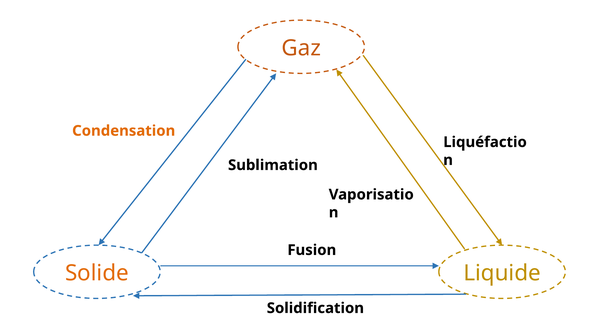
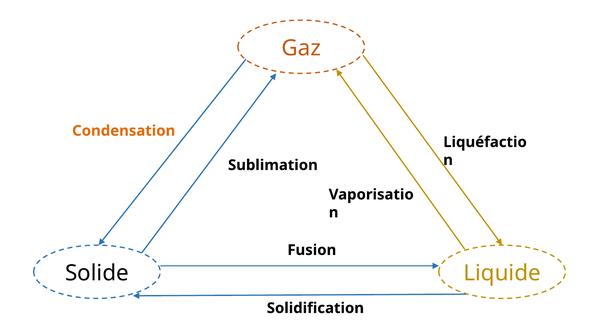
Solide colour: orange -> black (97, 273)
